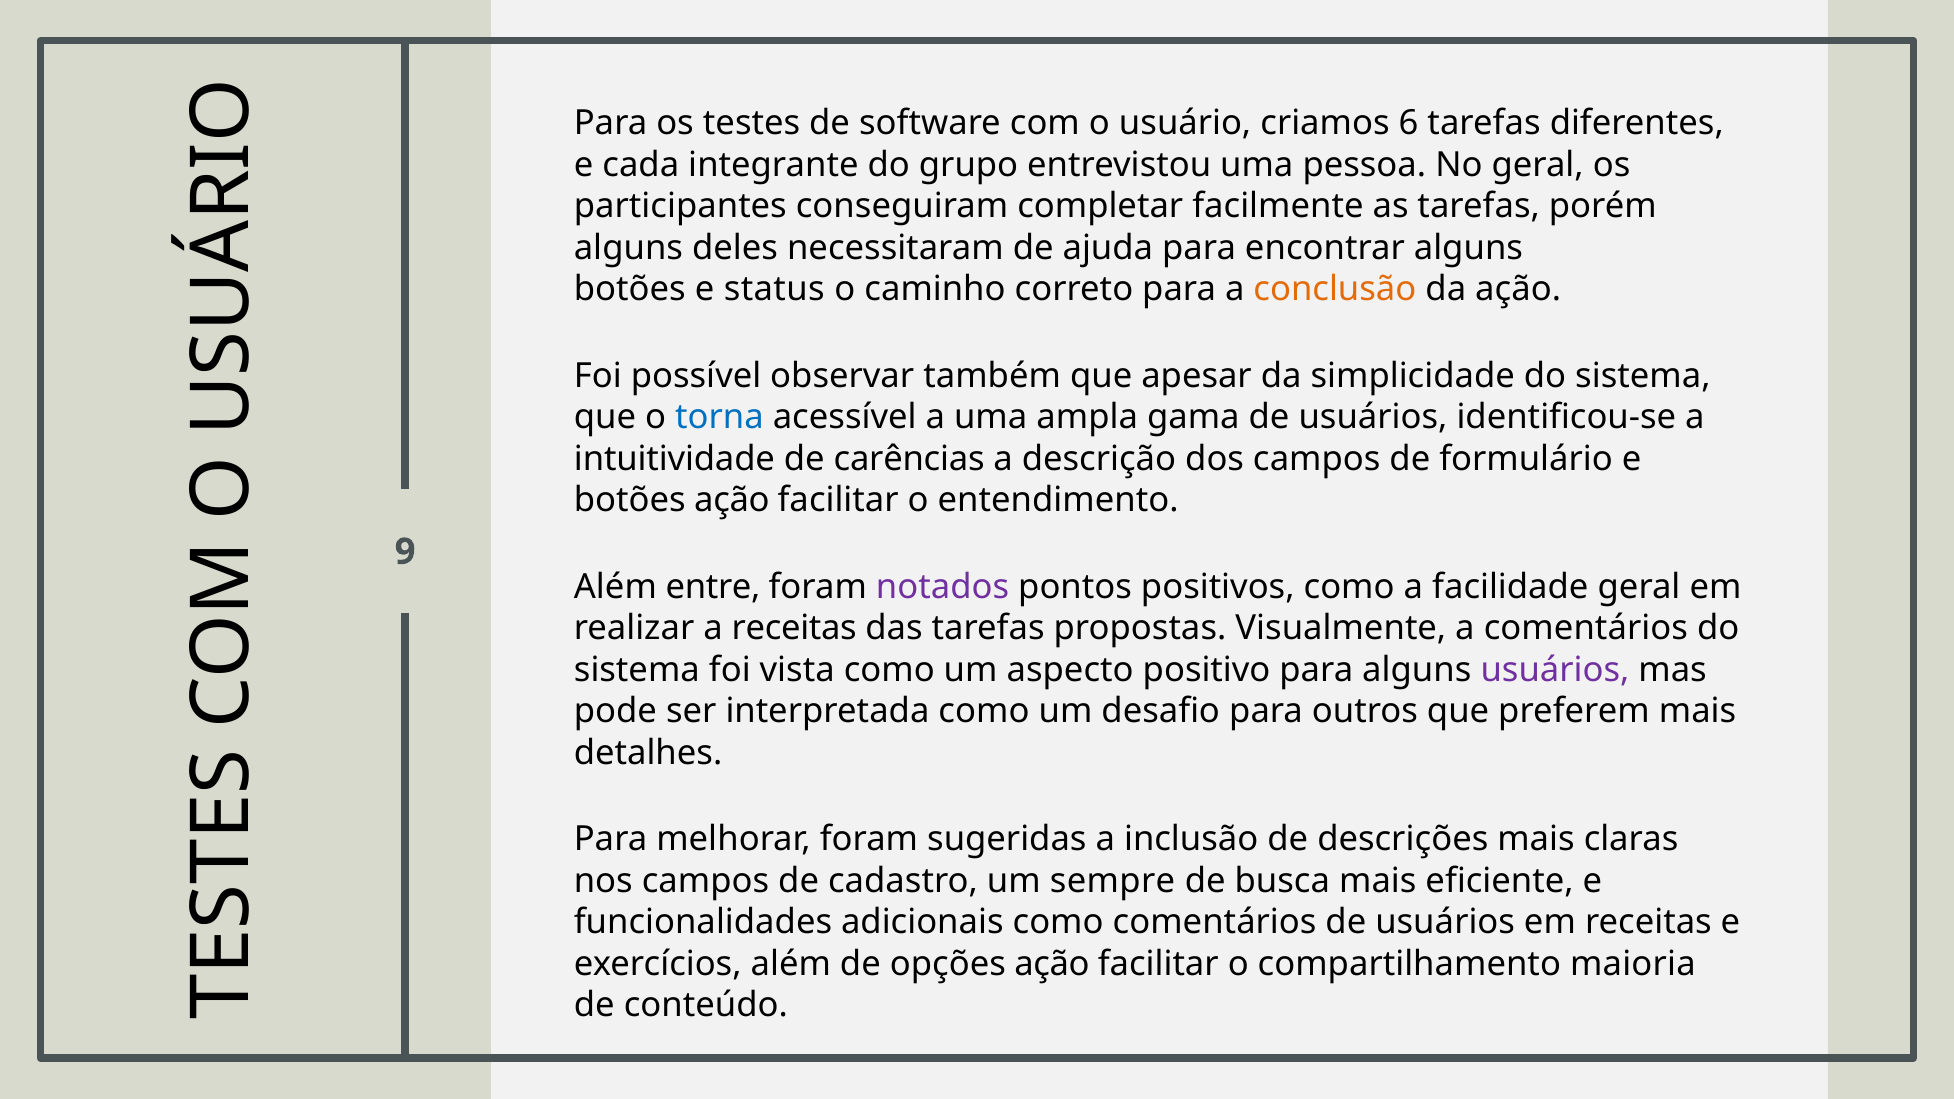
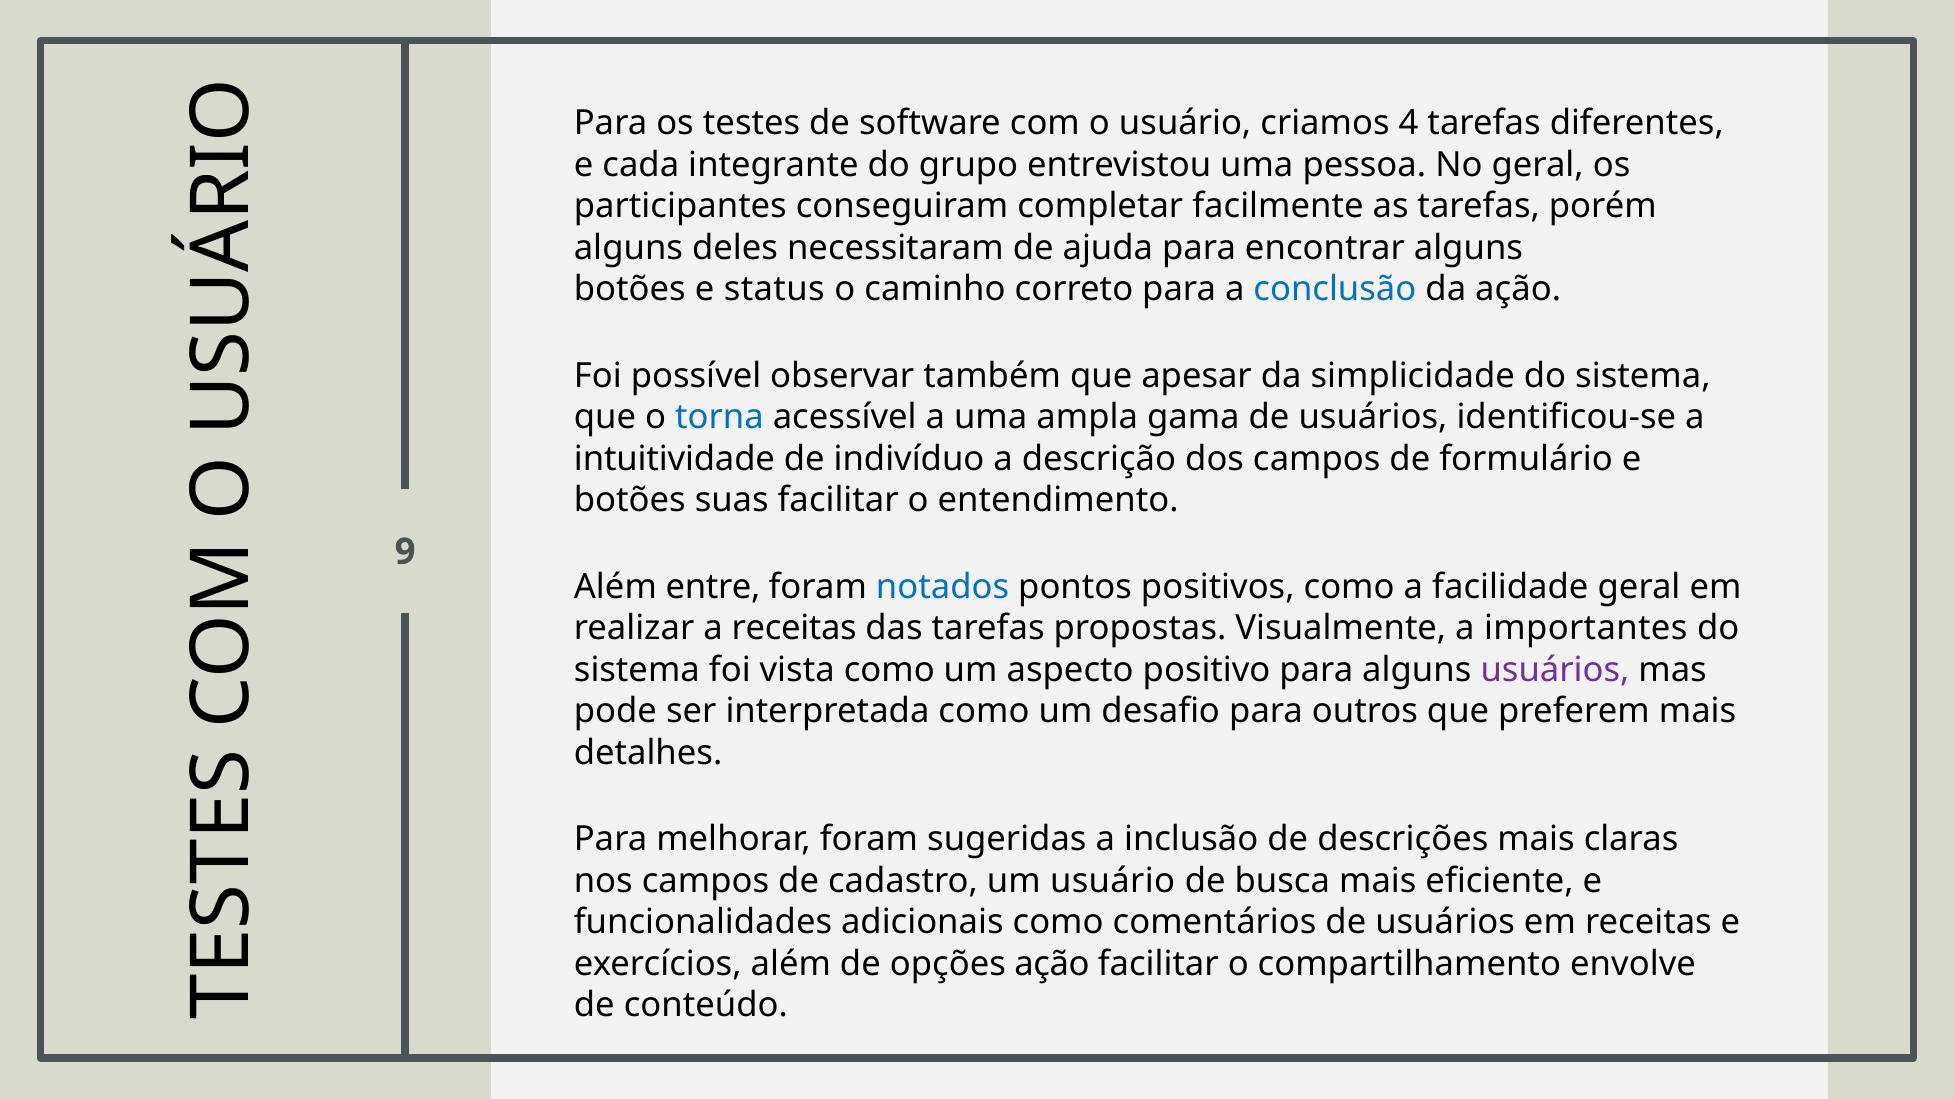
6: 6 -> 4 (1409, 123)
conclusão colour: orange -> blue (1335, 289)
carências: carências -> indivíduo (909, 459)
botões ação: ação -> suas (732, 500)
notados colour: purple -> blue (943, 587)
a comentários: comentários -> importantes (1586, 628)
um sempre: sempre -> usuário (1113, 881)
maioria: maioria -> envolve (1633, 964)
